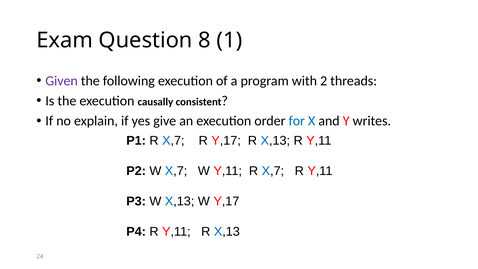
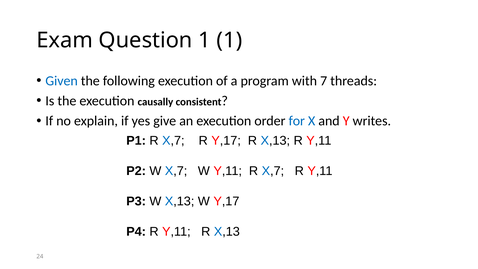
8: 8 -> 1 (204, 40)
Given colour: purple -> blue (62, 81)
2: 2 -> 7 (324, 81)
